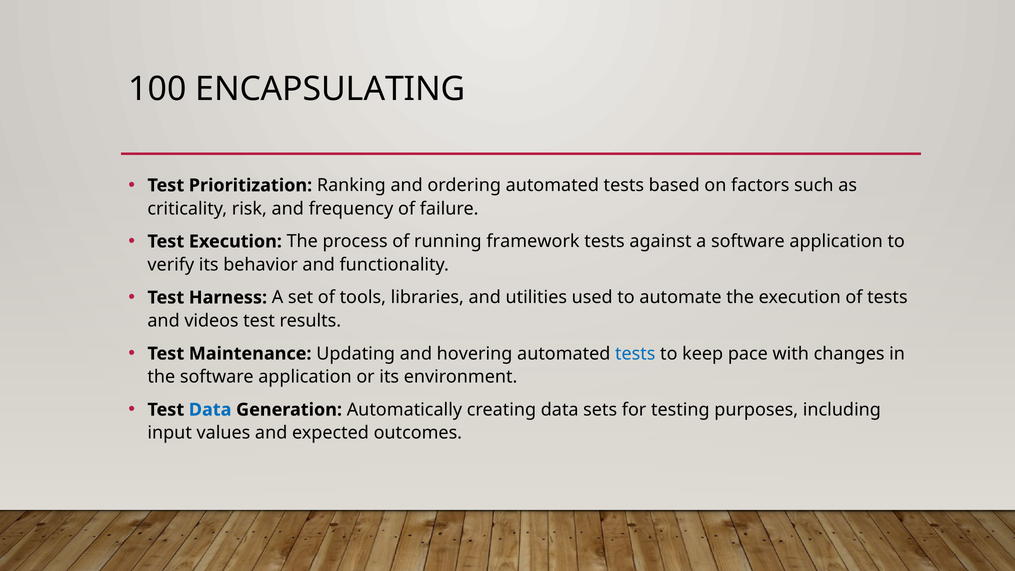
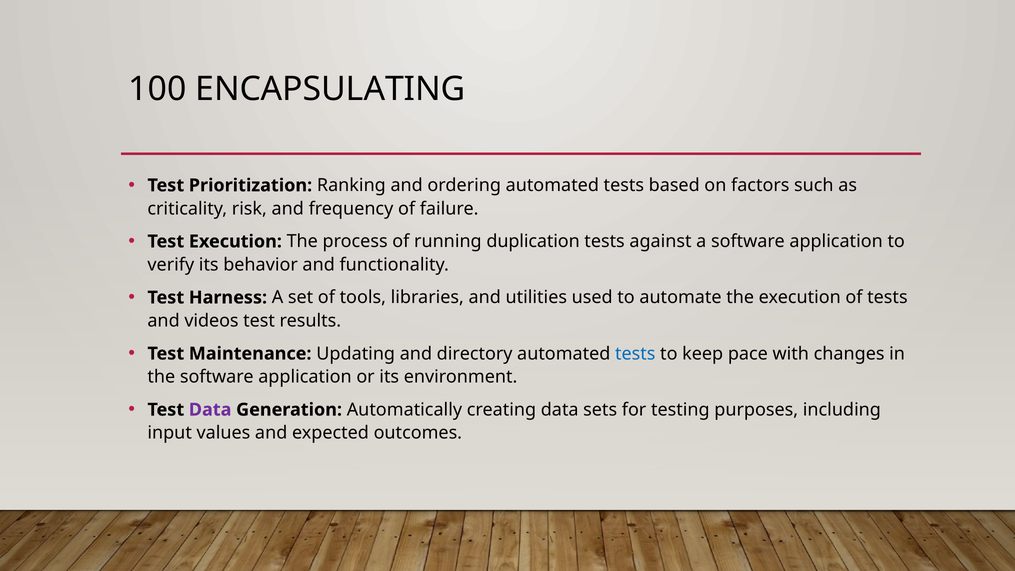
framework: framework -> duplication (533, 241)
hovering: hovering -> directory (475, 354)
Data colour: blue -> purple (210, 410)
